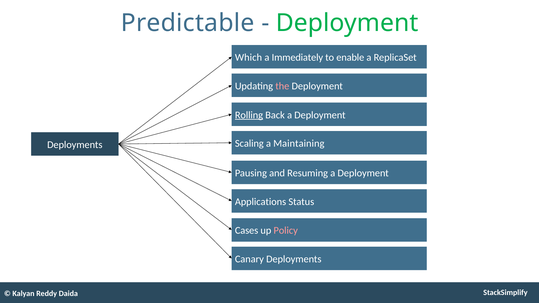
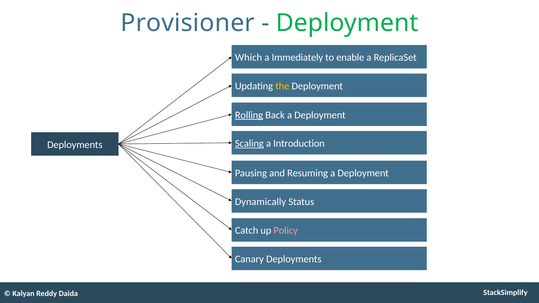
Predictable: Predictable -> Provisioner (188, 23)
the colour: pink -> yellow (282, 86)
Scaling underline: none -> present (249, 144)
Maintaining: Maintaining -> Introduction (299, 144)
Applications: Applications -> Dynamically (260, 202)
Cases: Cases -> Catch (247, 231)
